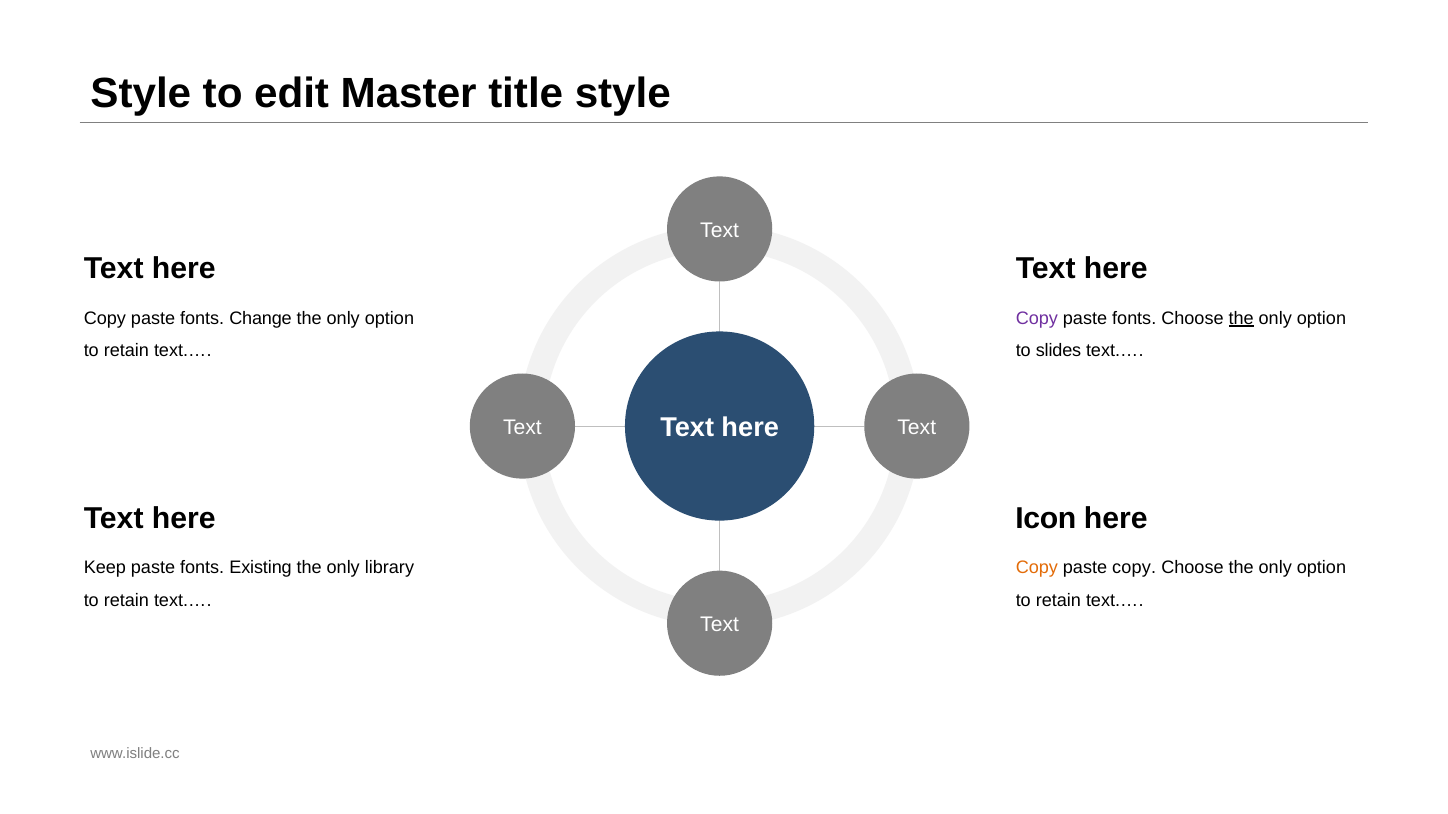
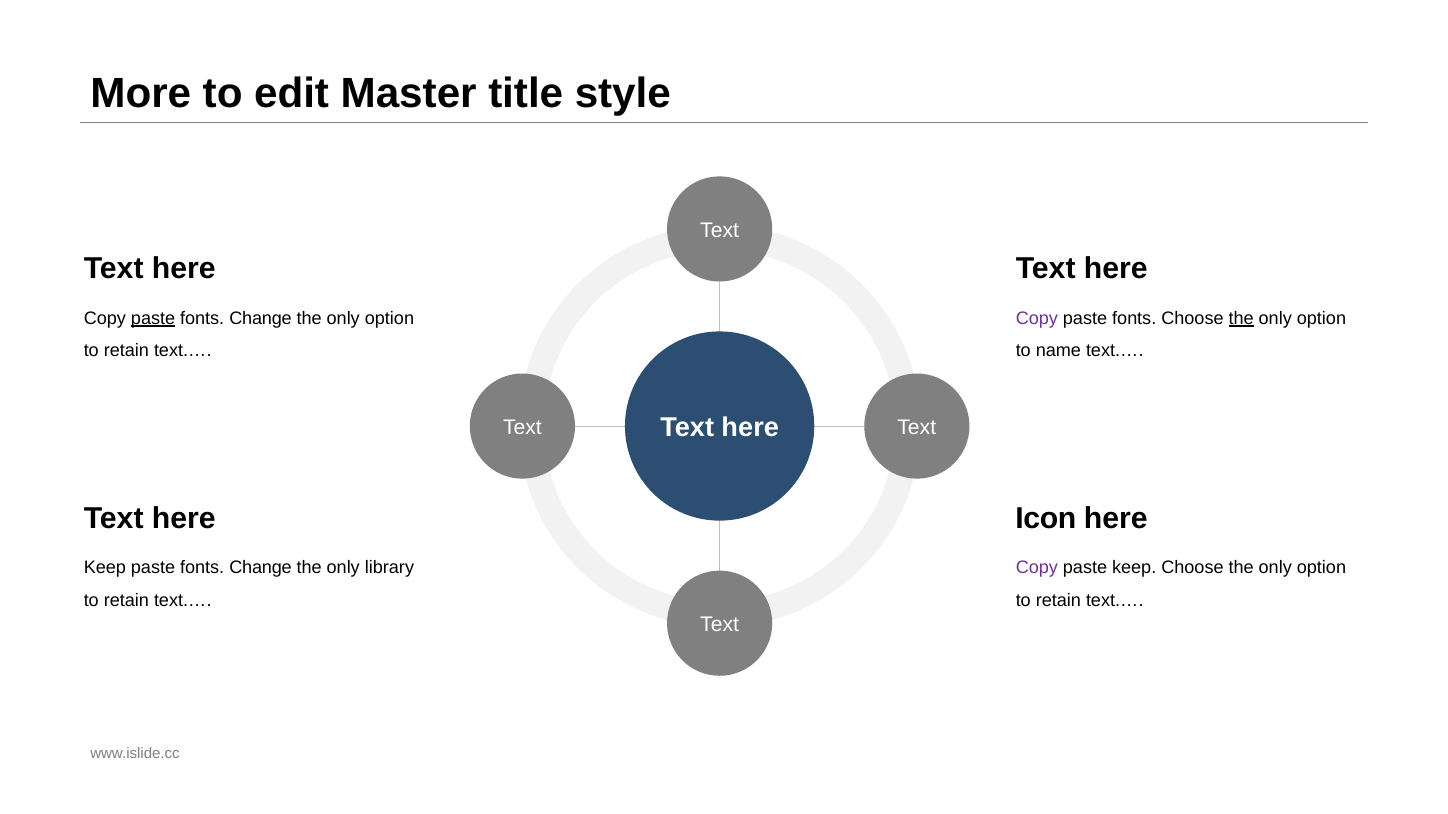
Style: Style -> More (141, 94)
paste underline: none -> present (153, 318)
slides: slides -> name (1058, 351)
Existing: Existing -> Change (261, 568)
Copy colour: orange -> purple (1037, 568)
paste copy: copy -> keep (1134, 568)
